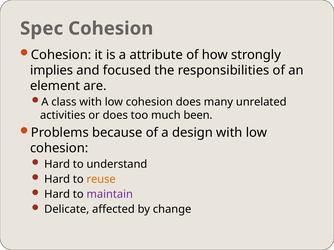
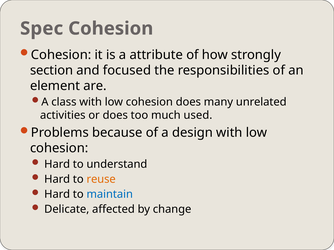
implies: implies -> section (52, 70)
been: been -> used (198, 116)
maintain colour: purple -> blue (110, 195)
